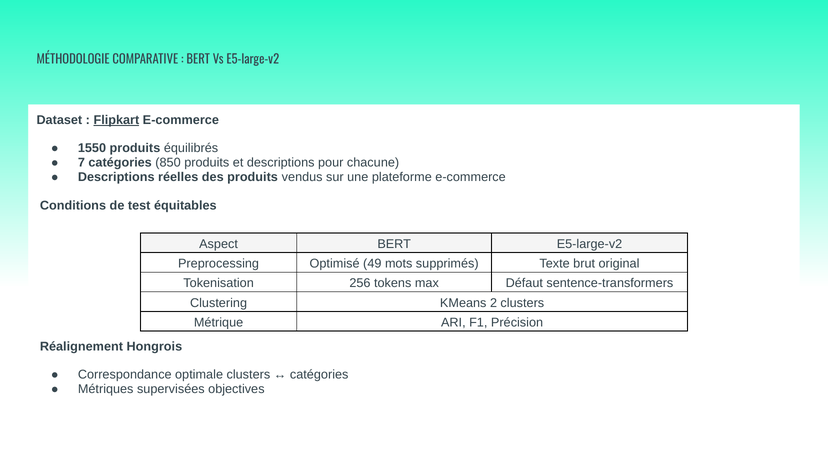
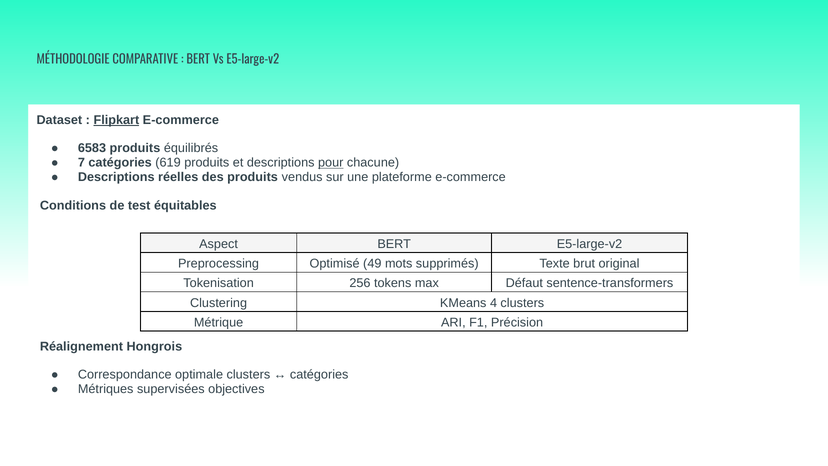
1550: 1550 -> 6583 (92, 148)
850: 850 -> 619 (168, 163)
pour underline: none -> present (331, 163)
2: 2 -> 4 (494, 303)
